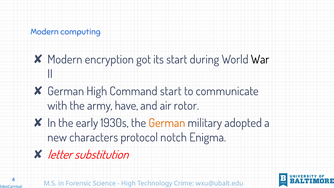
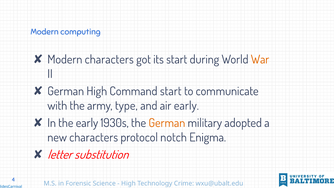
Modern encryption: encryption -> characters (109, 59)
War colour: black -> orange (260, 59)
have: have -> type (126, 106)
air rotor: rotor -> early (186, 106)
